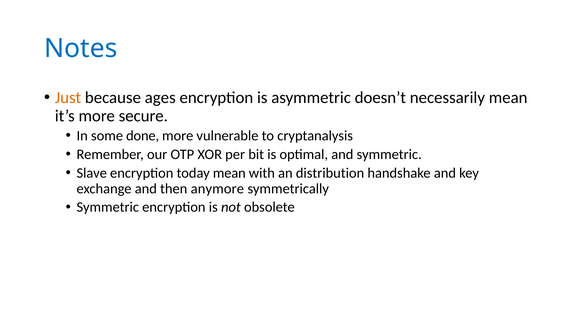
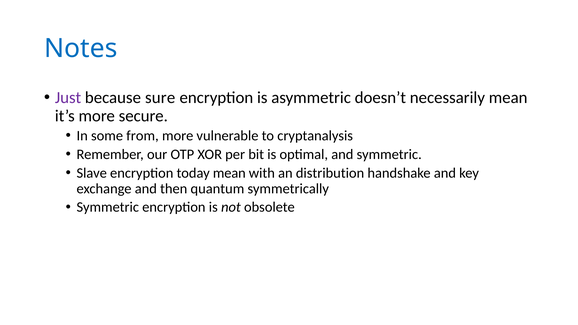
Just colour: orange -> purple (68, 98)
ages: ages -> sure (160, 98)
done: done -> from (143, 136)
anymore: anymore -> quantum (217, 189)
